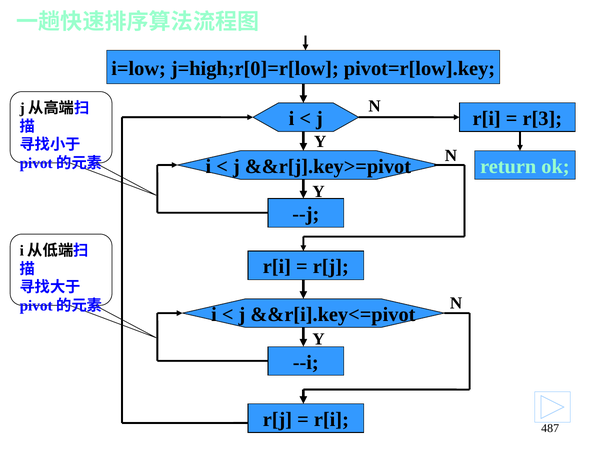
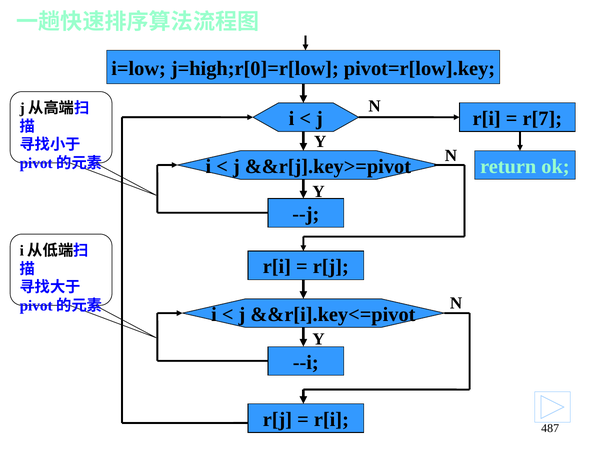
r[3: r[3 -> r[7 (542, 119)
